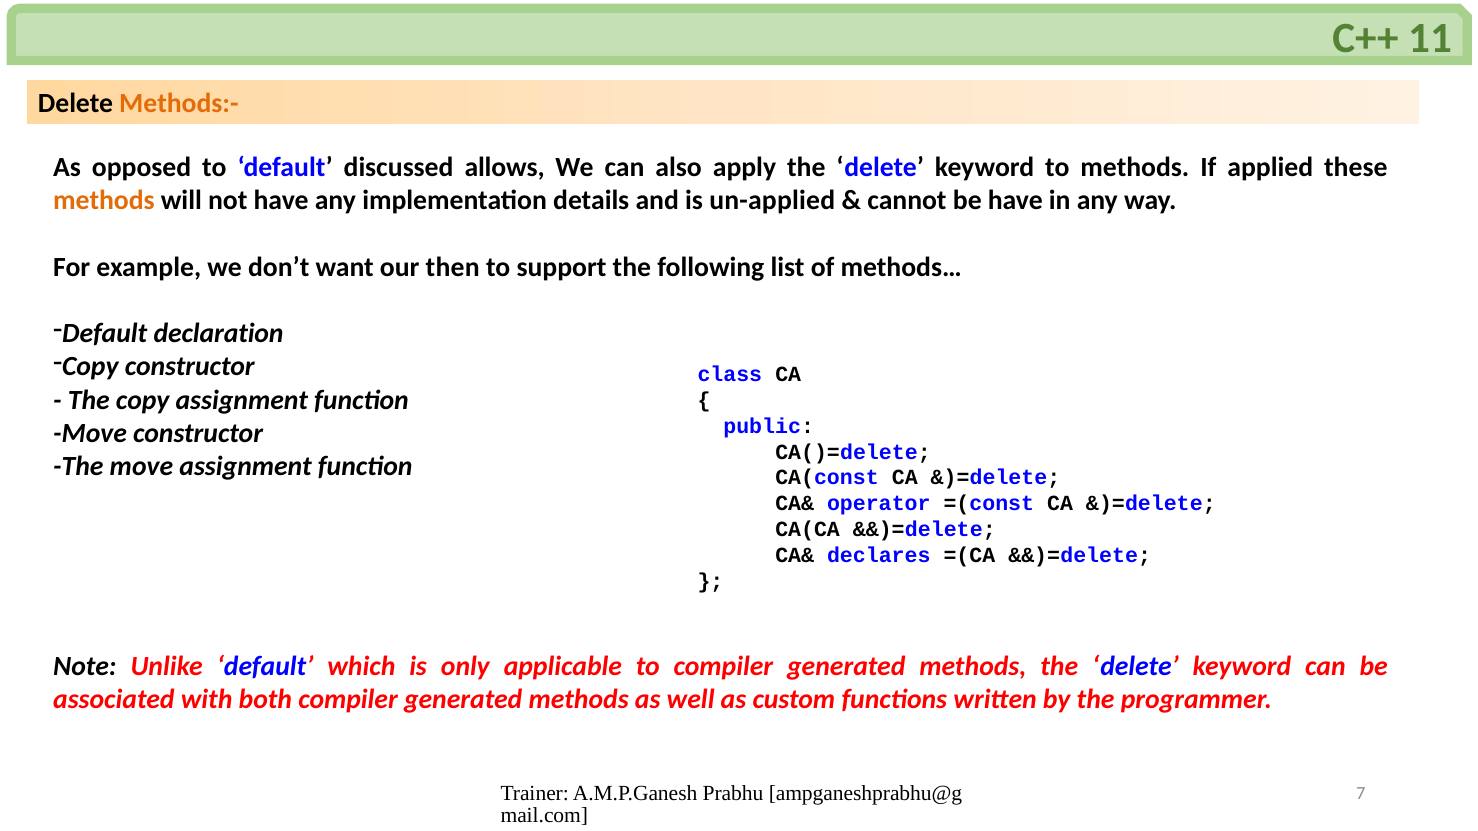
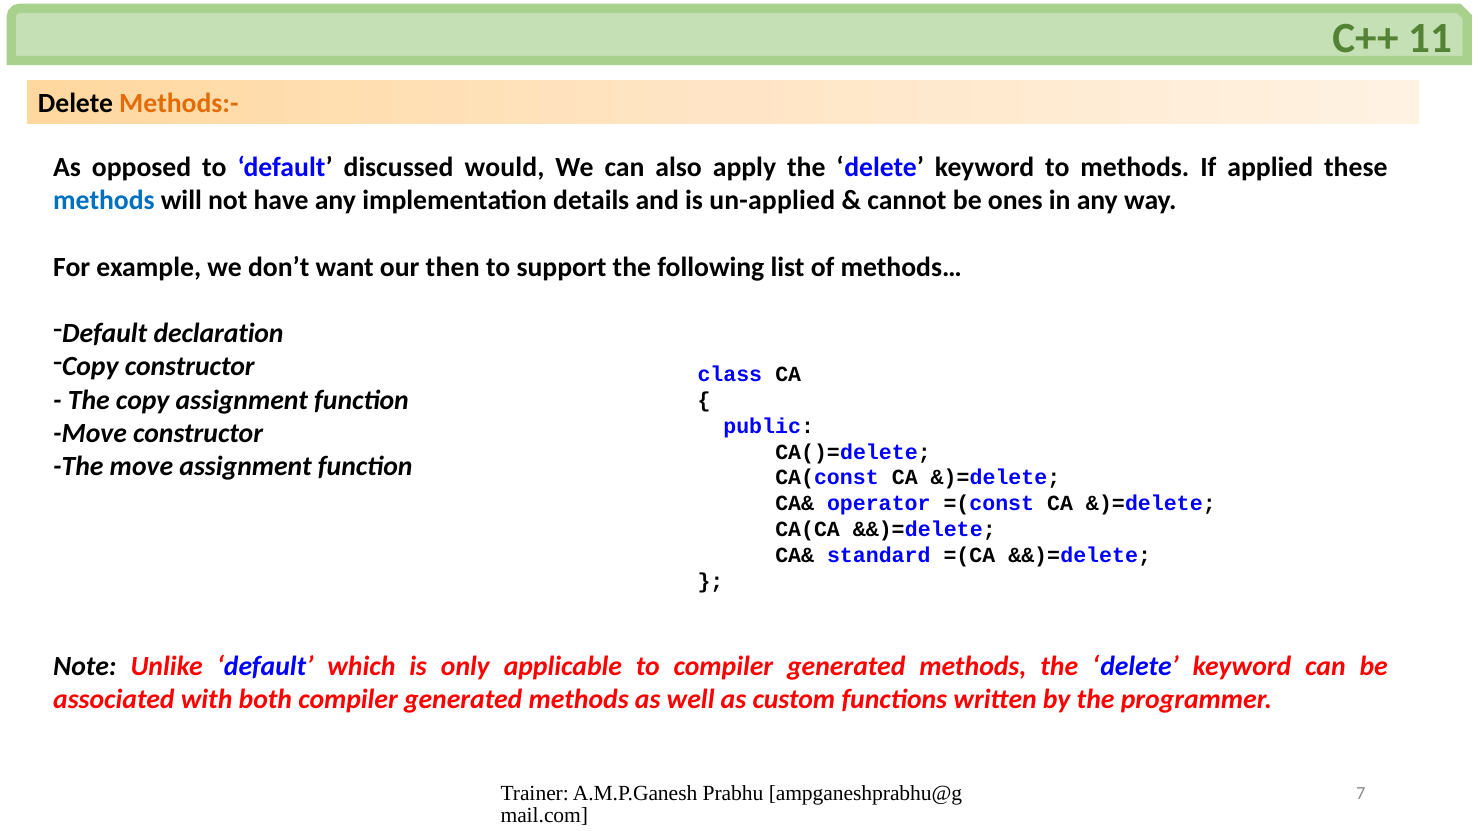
allows: allows -> would (504, 167)
methods colour: orange -> blue (104, 201)
be have: have -> ones (1015, 201)
declares: declares -> standard (879, 556)
